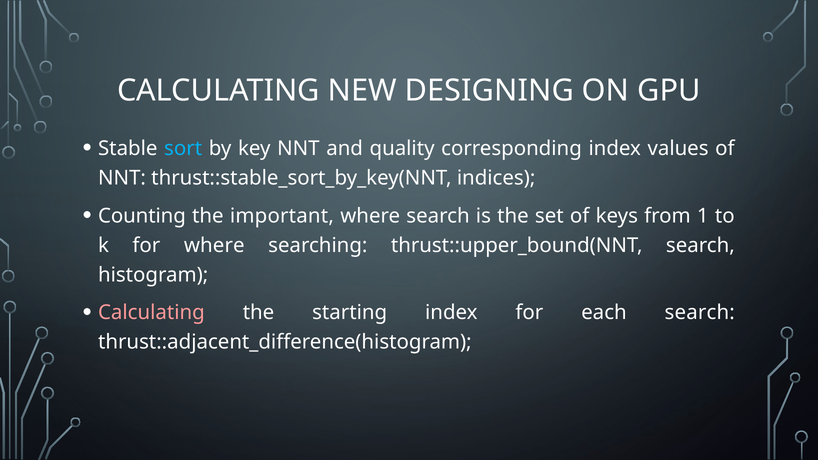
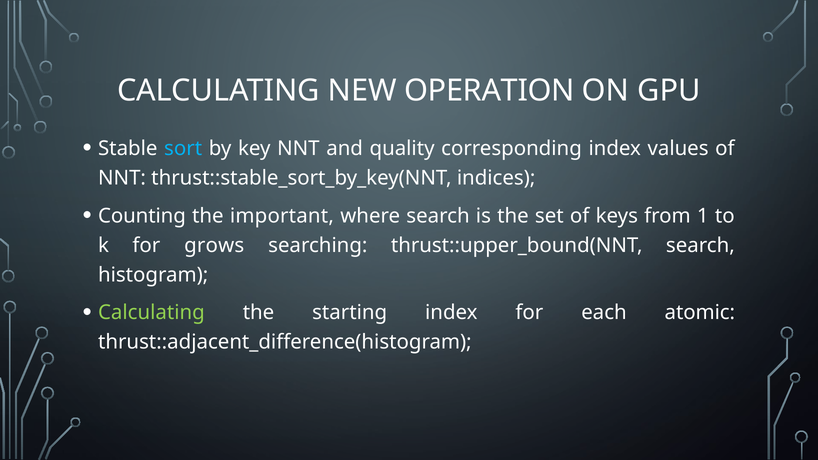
DESIGNING: DESIGNING -> OPERATION (489, 91)
for where: where -> grows (214, 245)
Calculating colour: pink -> light green (151, 313)
each search: search -> atomic (700, 313)
